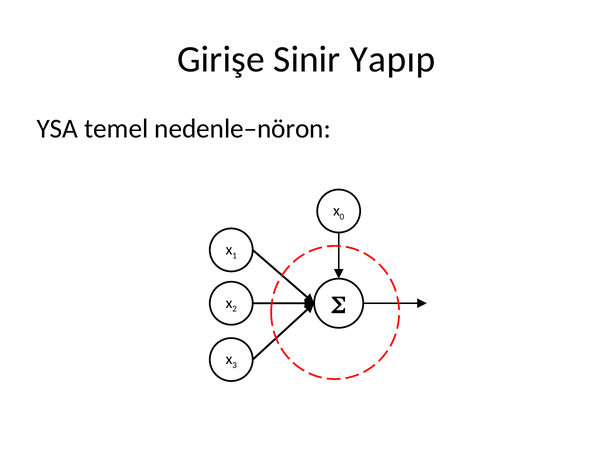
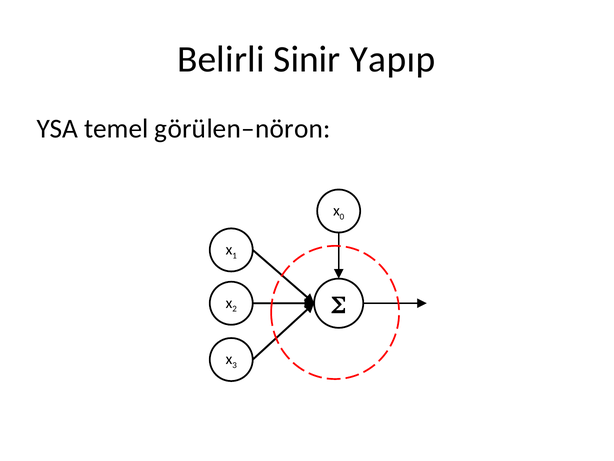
Girişe: Girişe -> Belirli (221, 59)
nedenle–nöron: nedenle–nöron -> görülen–nöron (243, 129)
